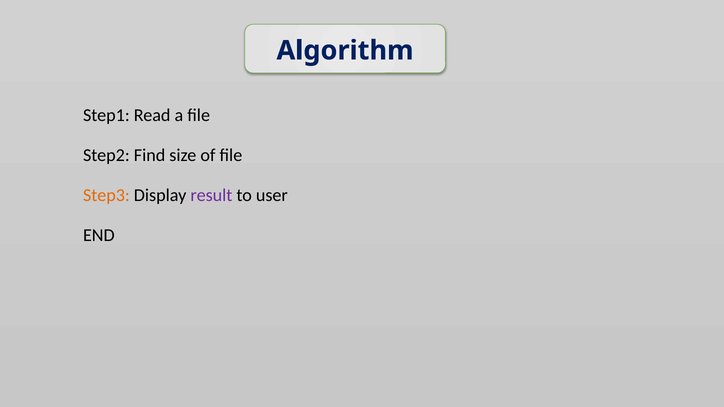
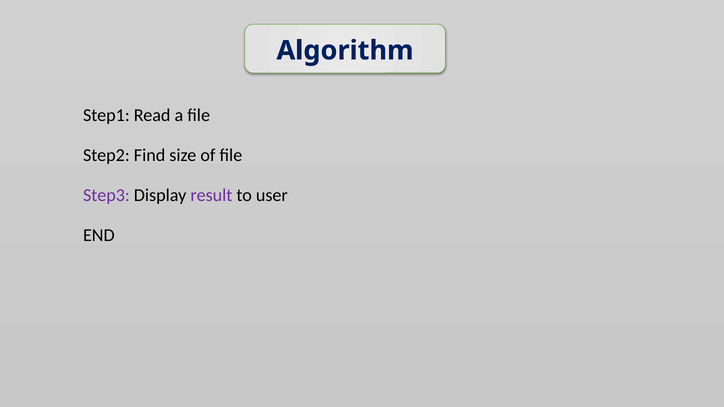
Step3 colour: orange -> purple (106, 196)
